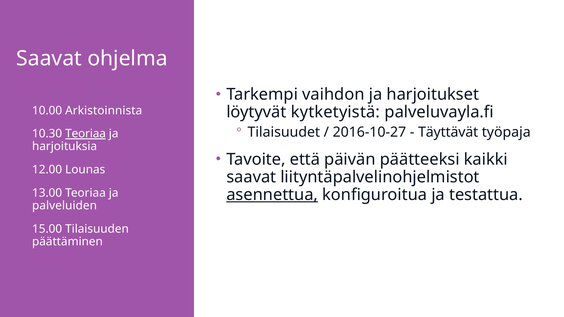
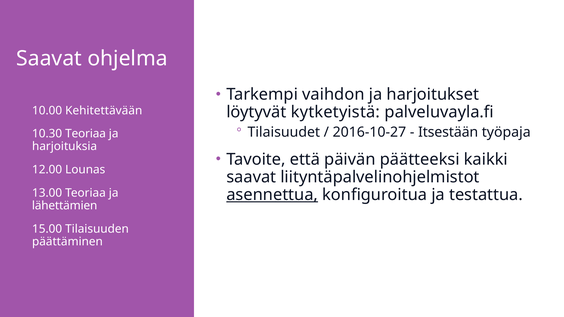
Arkistoinnista: Arkistoinnista -> Kehitettävään (104, 111)
Teoriaa underline: present -> none (86, 134)
Täyttävät: Täyttävät -> Itsestään (448, 132)
palveluiden: palveluiden -> lähettämien (65, 206)
